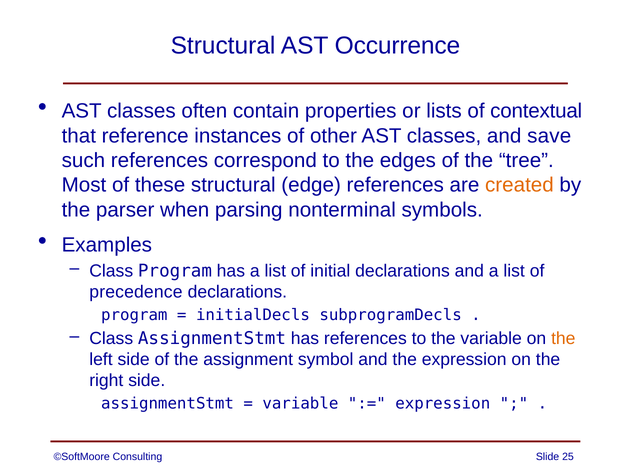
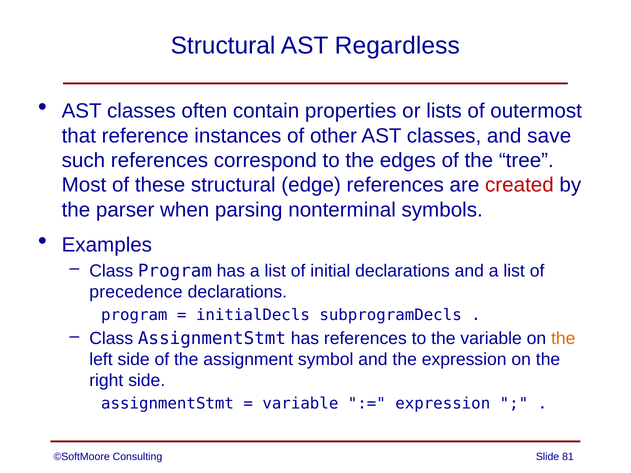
Occurrence: Occurrence -> Regardless (397, 46)
contextual: contextual -> outermost (536, 111)
created colour: orange -> red (519, 185)
25: 25 -> 81 (568, 457)
